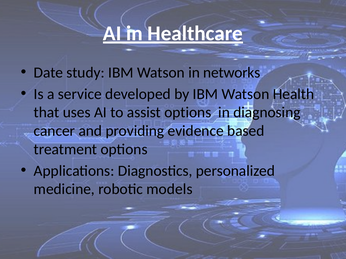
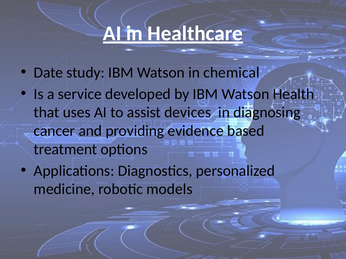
networks: networks -> chemical (232, 73)
assist options: options -> devices (188, 113)
